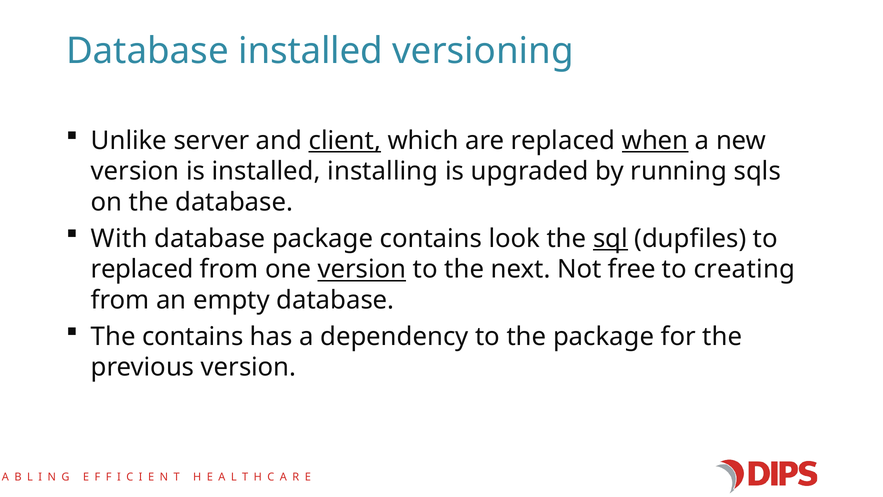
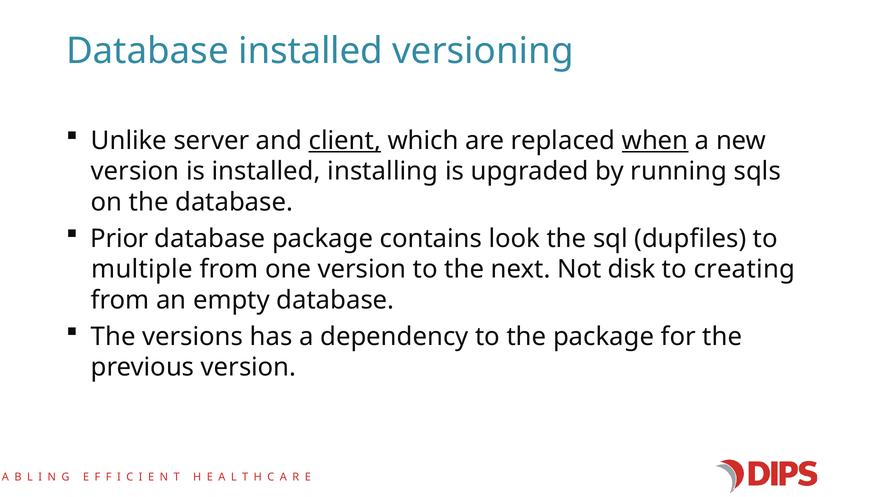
With: With -> Prior (119, 238)
sql underline: present -> none (610, 238)
replaced: replaced -> multiple (142, 269)
version underline: present -> none (362, 269)
free: free -> disk (632, 269)
The contains: contains -> versions (193, 336)
